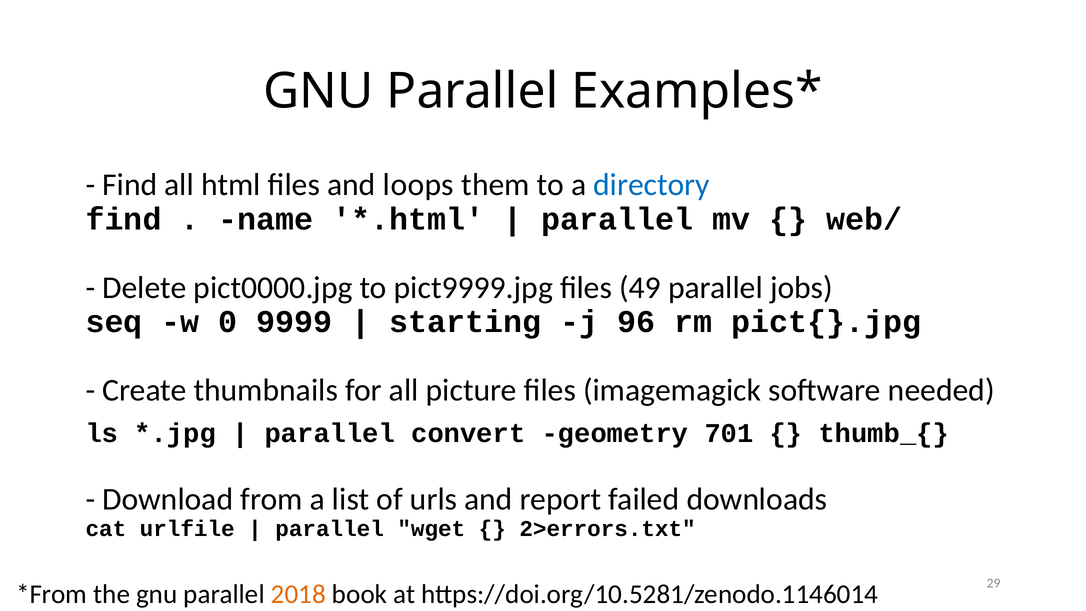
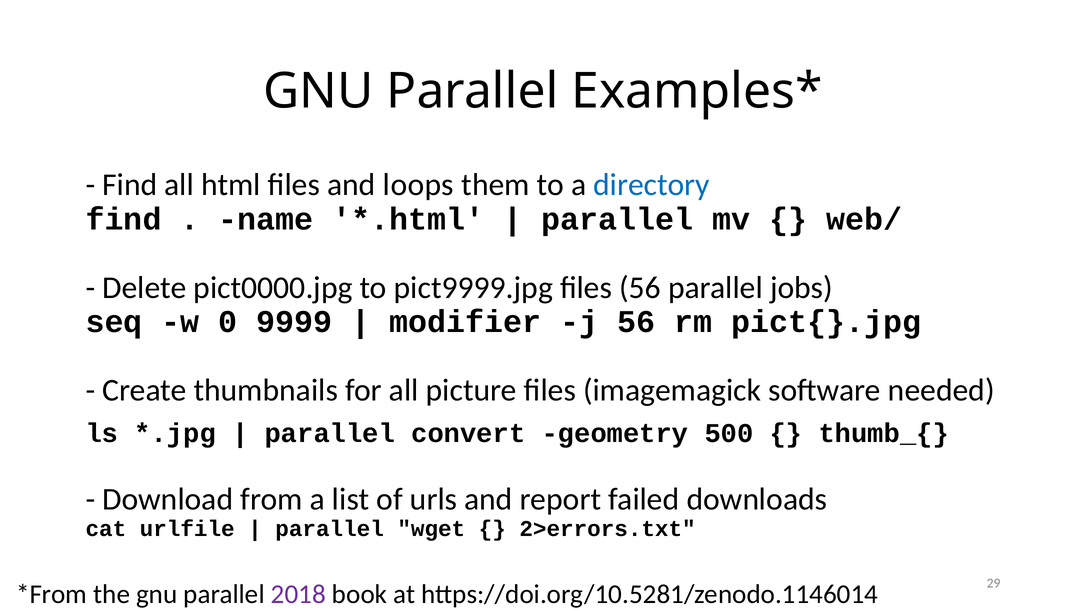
files 49: 49 -> 56 (640, 288)
starting: starting -> modifier (465, 322)
j 96: 96 -> 56 (636, 322)
701: 701 -> 500 (729, 433)
2018 colour: orange -> purple (298, 594)
